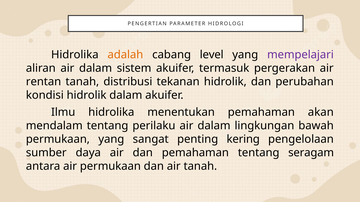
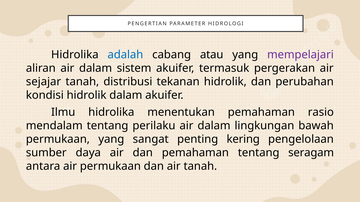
adalah colour: orange -> blue (125, 55)
level: level -> atau (212, 55)
rentan: rentan -> sejajar (44, 82)
akan: akan -> rasio (321, 113)
